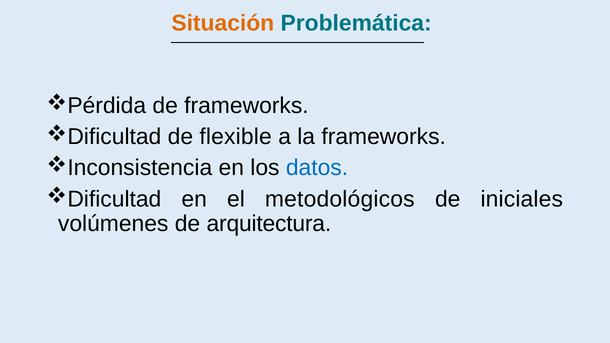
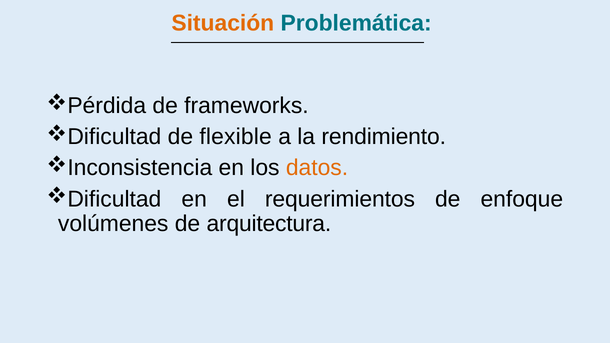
la frameworks: frameworks -> rendimiento (384, 137)
datos colour: blue -> orange (317, 168)
metodológicos: metodológicos -> requerimientos (340, 199)
iniciales: iniciales -> enfoque (522, 199)
